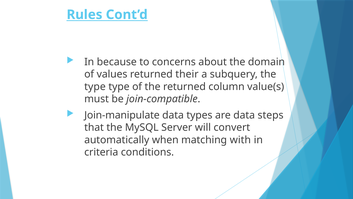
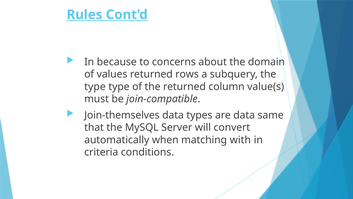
their: their -> rows (187, 74)
Join-manipulate: Join-manipulate -> Join-themselves (122, 115)
steps: steps -> same (271, 115)
